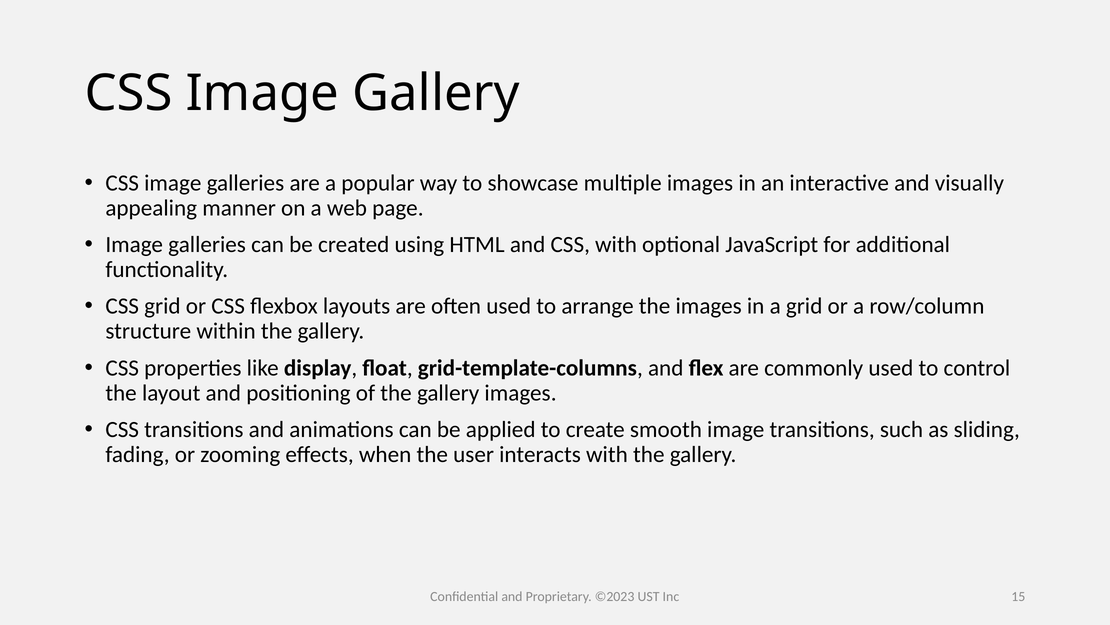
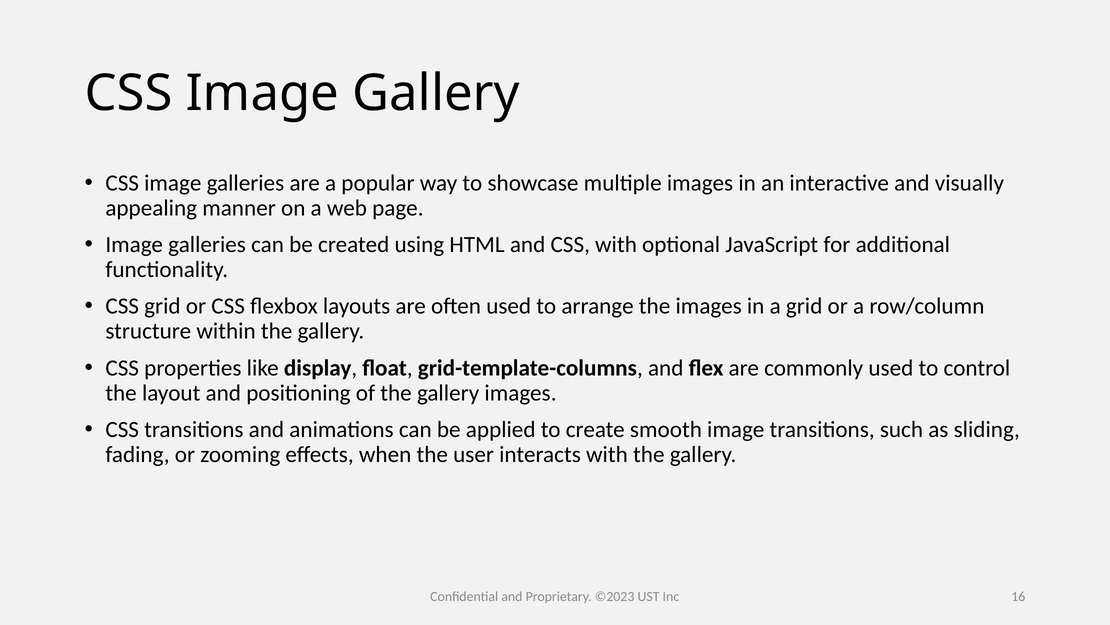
15: 15 -> 16 (1018, 596)
